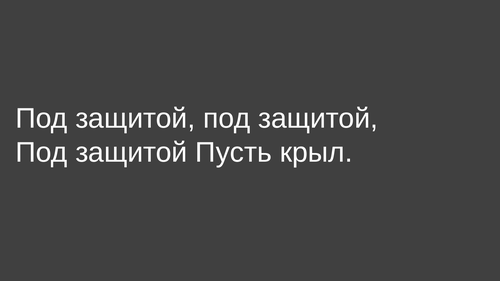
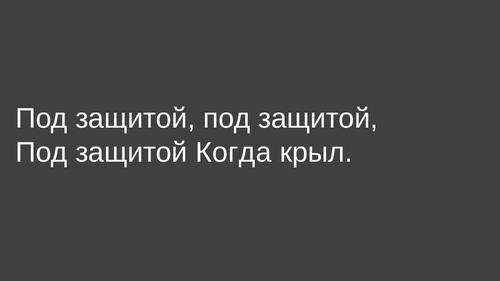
Пусть: Пусть -> Когда (233, 152)
